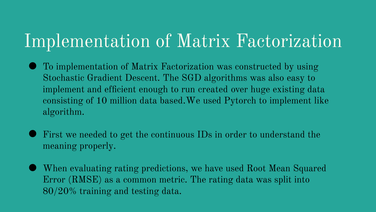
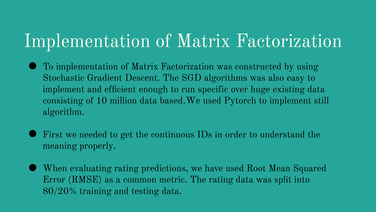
created: created -> specific (213, 89)
like: like -> still (321, 100)
